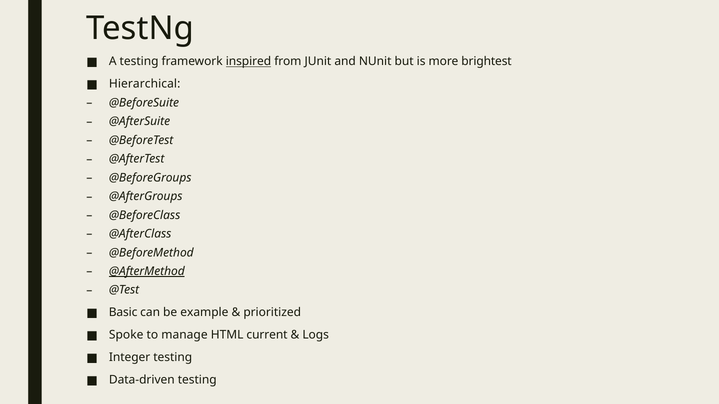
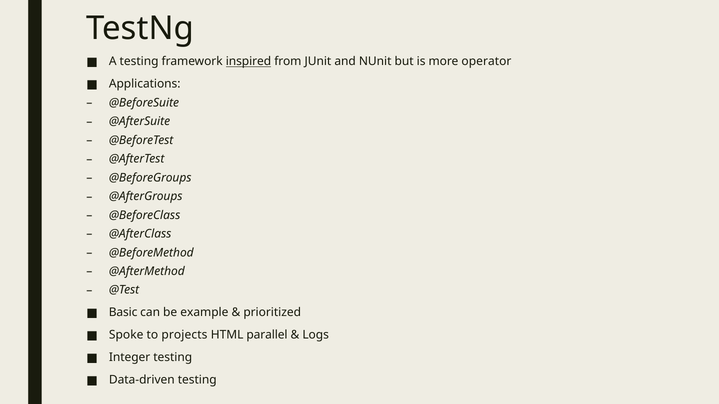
brightest: brightest -> operator (486, 62)
Hierarchical: Hierarchical -> Applications (145, 84)
@AfterMethod underline: present -> none (147, 272)
manage: manage -> projects (184, 335)
current: current -> parallel (267, 335)
